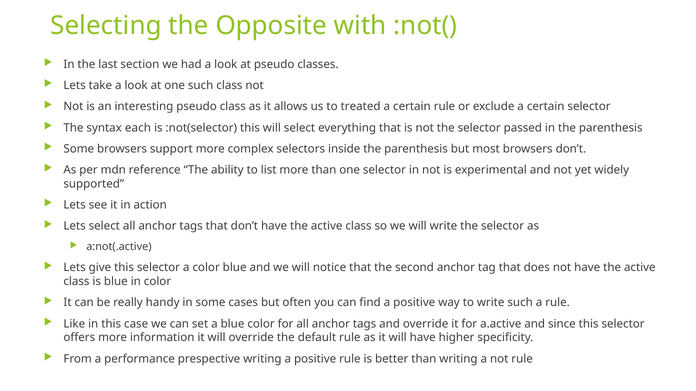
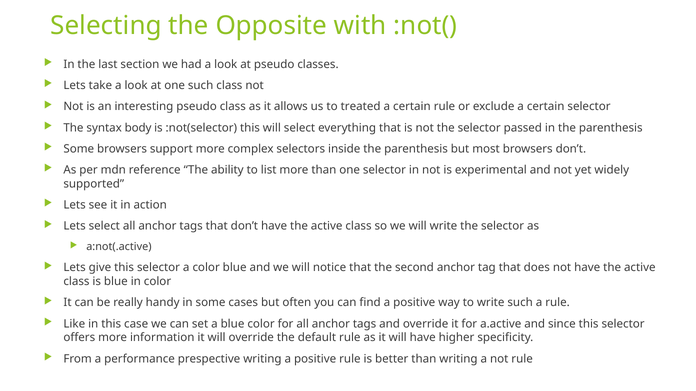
each: each -> body (138, 128)
